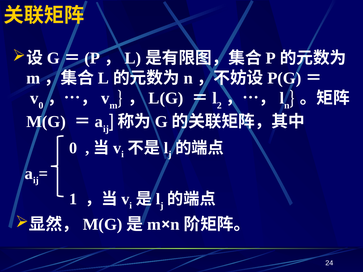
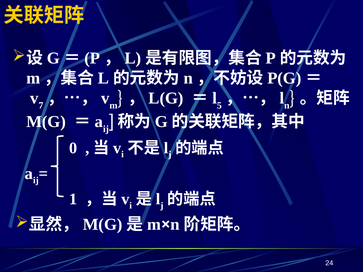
0: 0 -> 7 (41, 106)
2: 2 -> 5 (219, 106)
